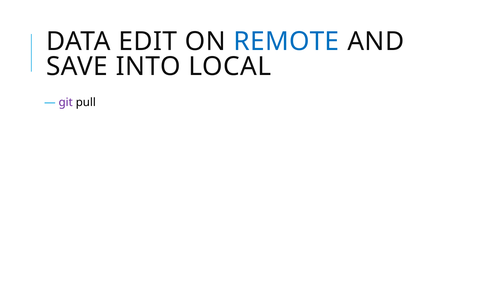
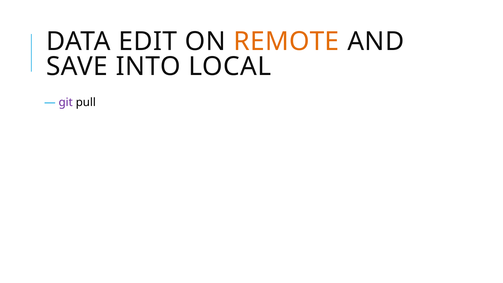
REMOTE colour: blue -> orange (286, 41)
